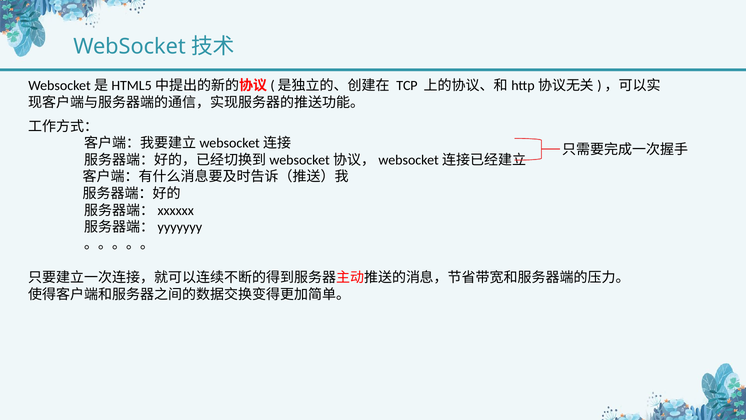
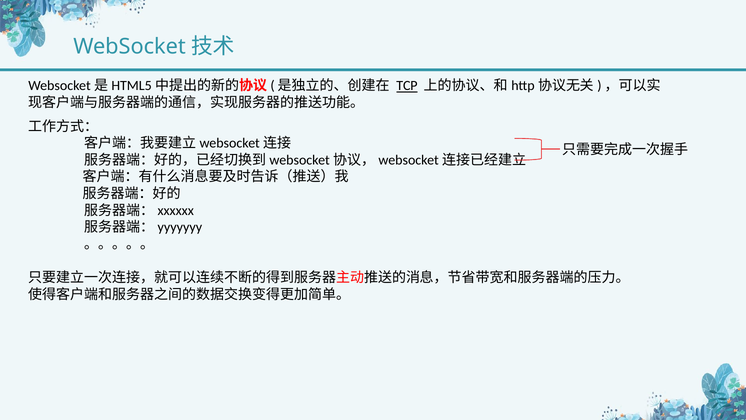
TCP underline: none -> present (407, 86)
